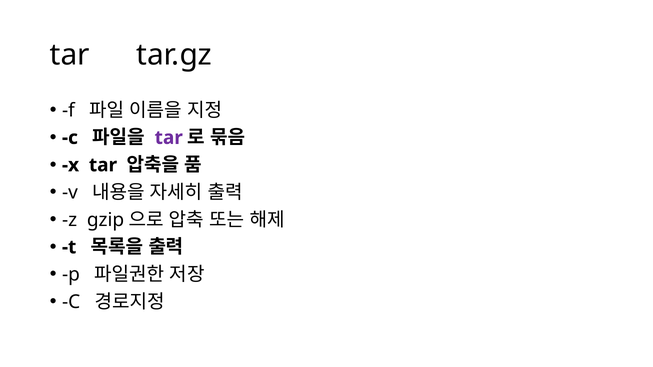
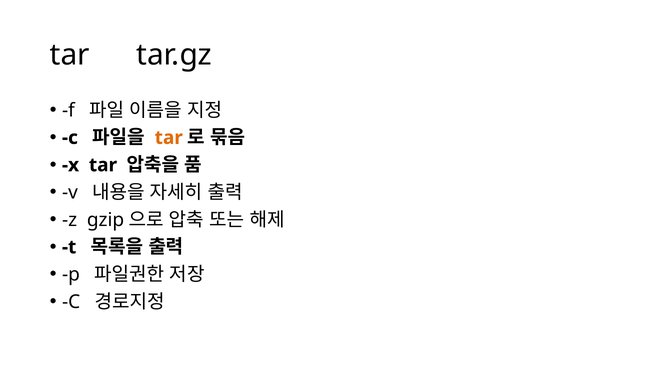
tar colour: purple -> orange (169, 138)
